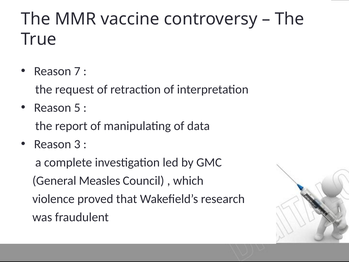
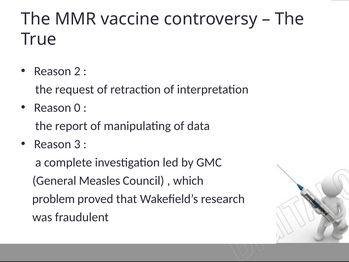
7: 7 -> 2 (77, 71)
5: 5 -> 0 (77, 108)
violence: violence -> problem (53, 199)
